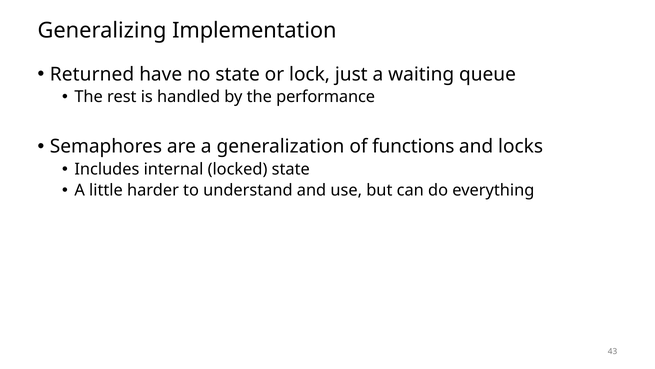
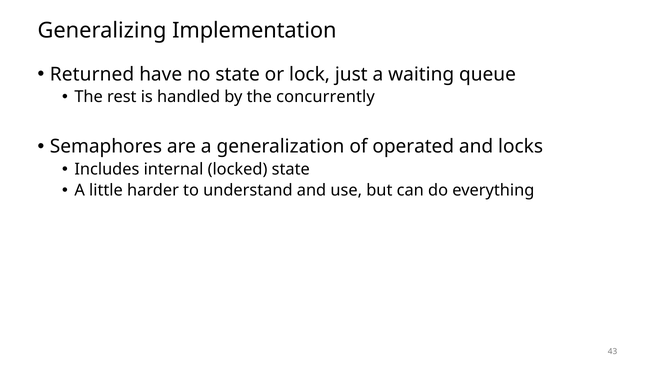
performance: performance -> concurrently (325, 97)
functions: functions -> operated (413, 146)
